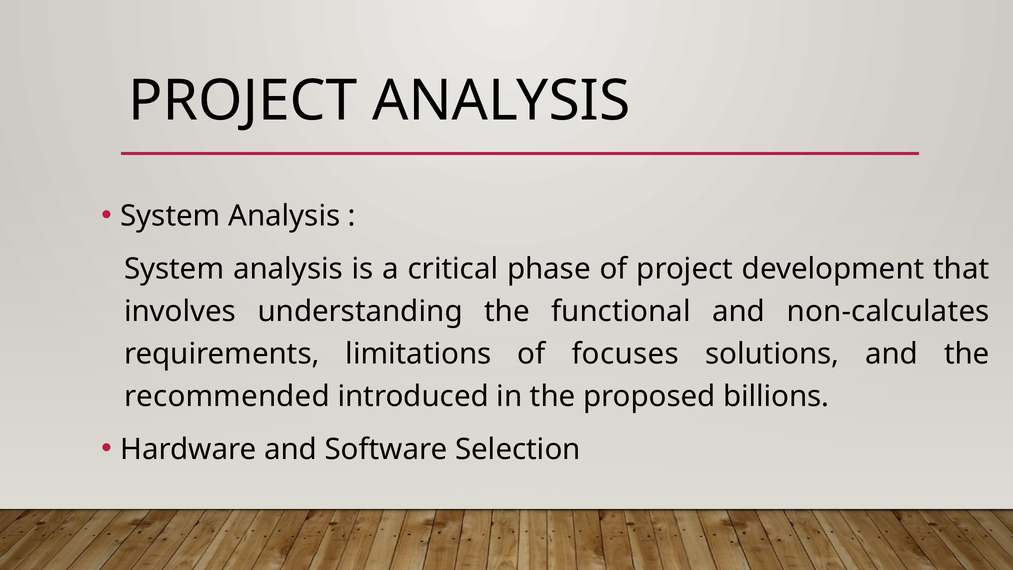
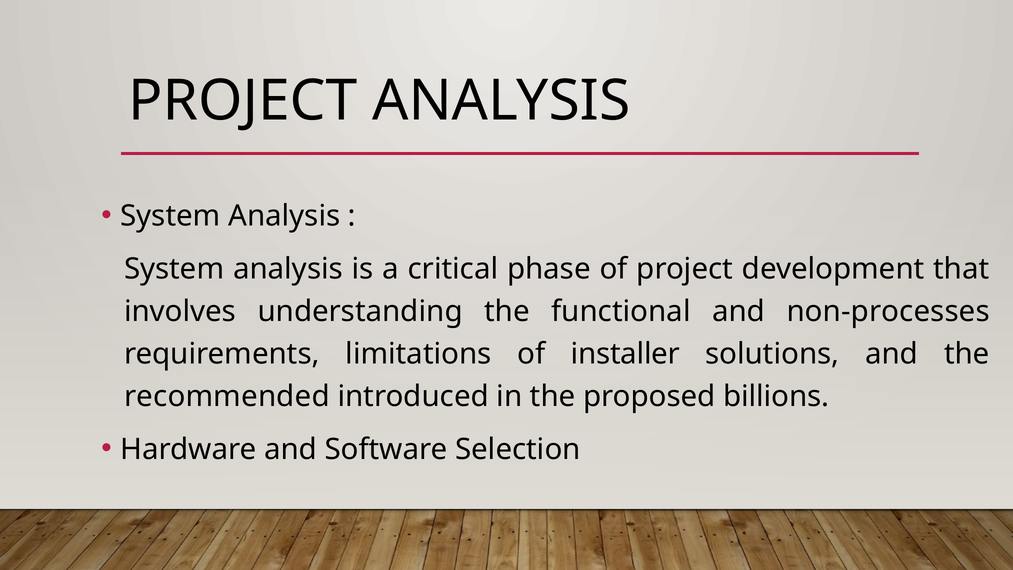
non-calculates: non-calculates -> non-processes (888, 311)
focuses: focuses -> installer (625, 354)
